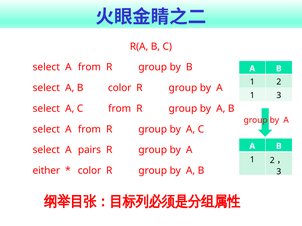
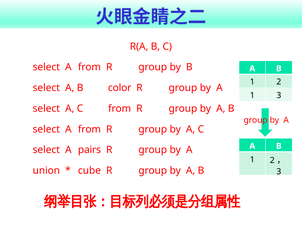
either: either -> union (46, 171)
color: color -> cube (89, 171)
